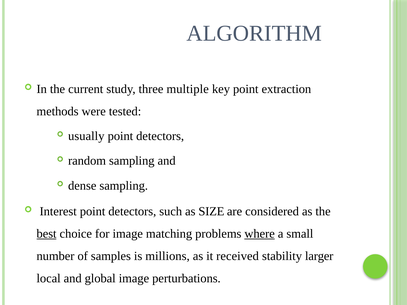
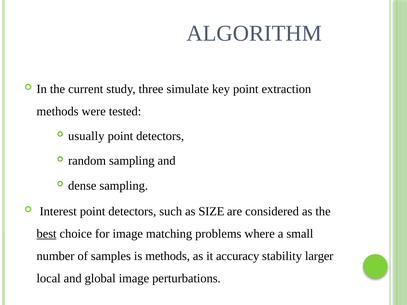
multiple: multiple -> simulate (188, 89)
where underline: present -> none (260, 234)
is millions: millions -> methods (168, 256)
received: received -> accuracy (238, 256)
